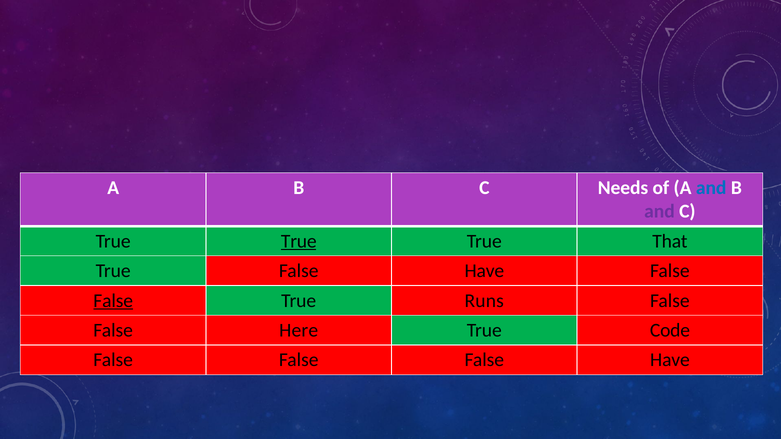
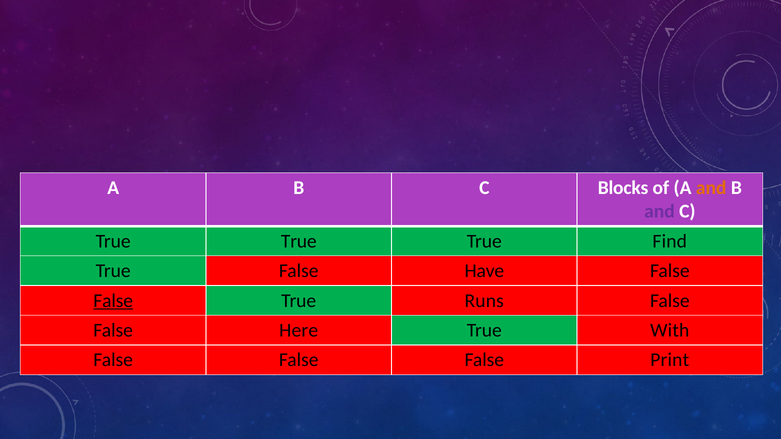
Needs: Needs -> Blocks (623, 188)
and colour: blue -> orange (711, 188)
True underline: present -> none (299, 241)
That: That -> Find (670, 241)
Code: Code -> With (670, 330)
False False Have: Have -> Print (670, 360)
